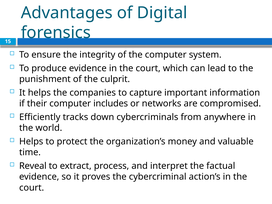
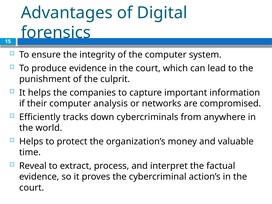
includes: includes -> analysis (111, 104)
